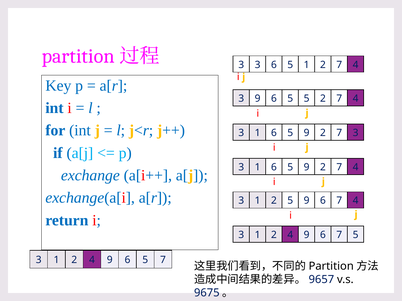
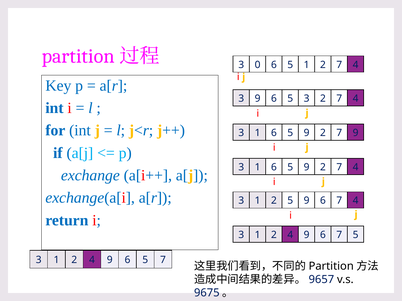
3 3: 3 -> 0 (258, 65)
5 5: 5 -> 3 (307, 99)
2 7 3: 3 -> 9 (356, 133)
